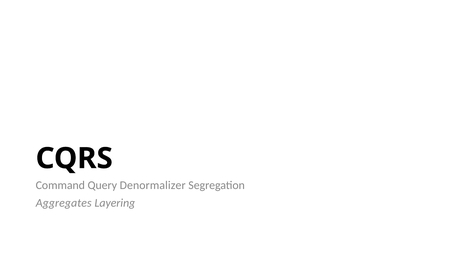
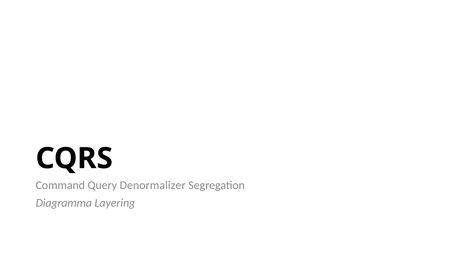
Aggregates: Aggregates -> Diagramma (64, 203)
